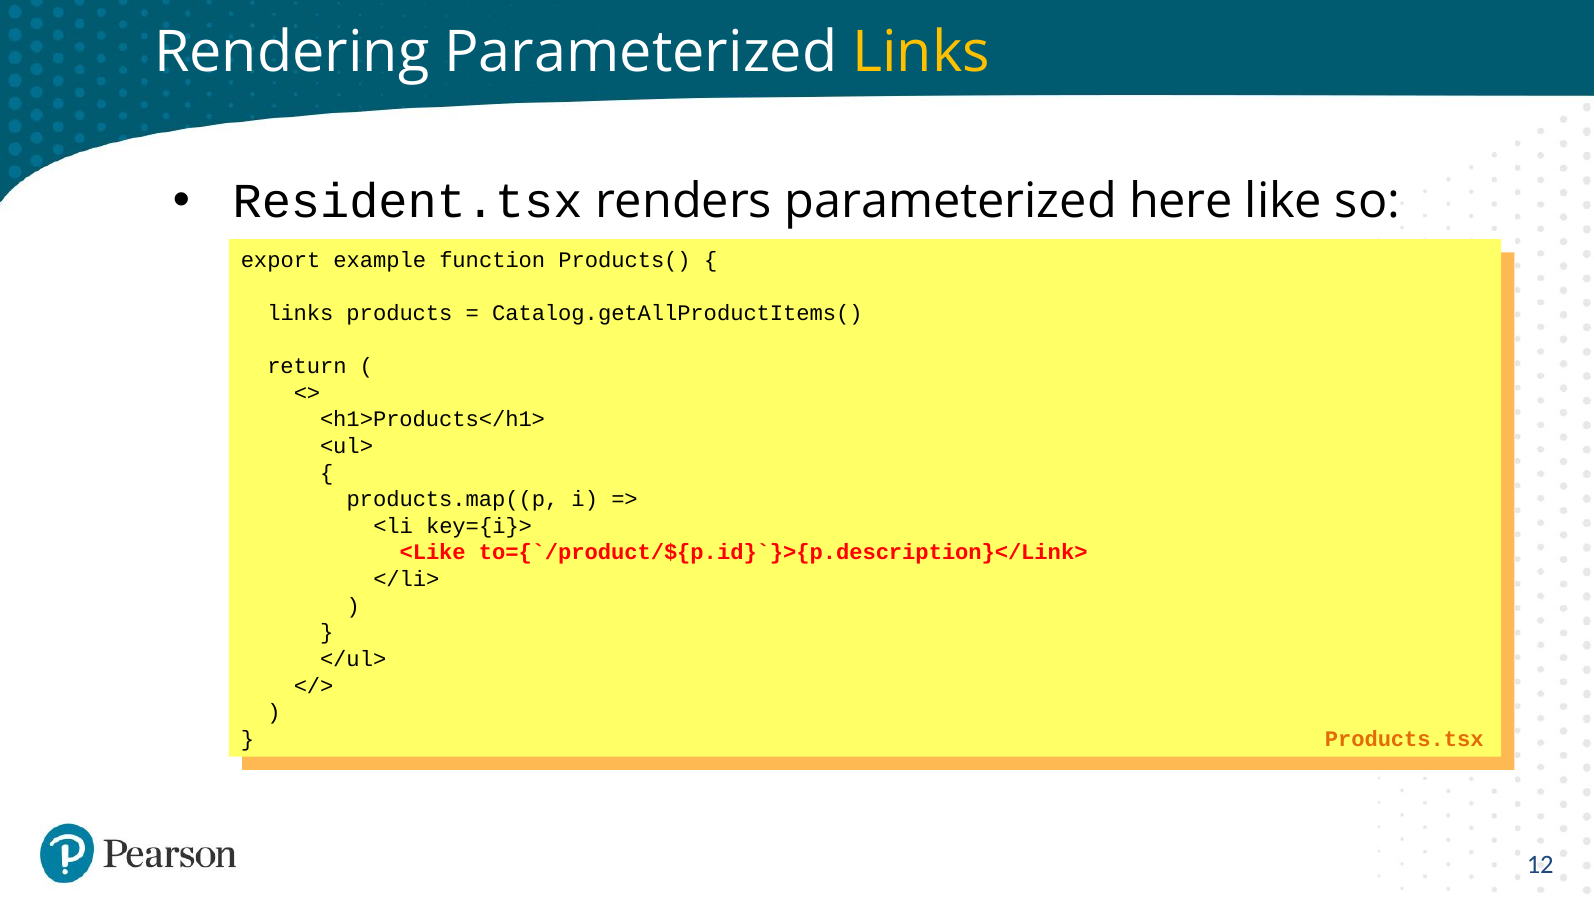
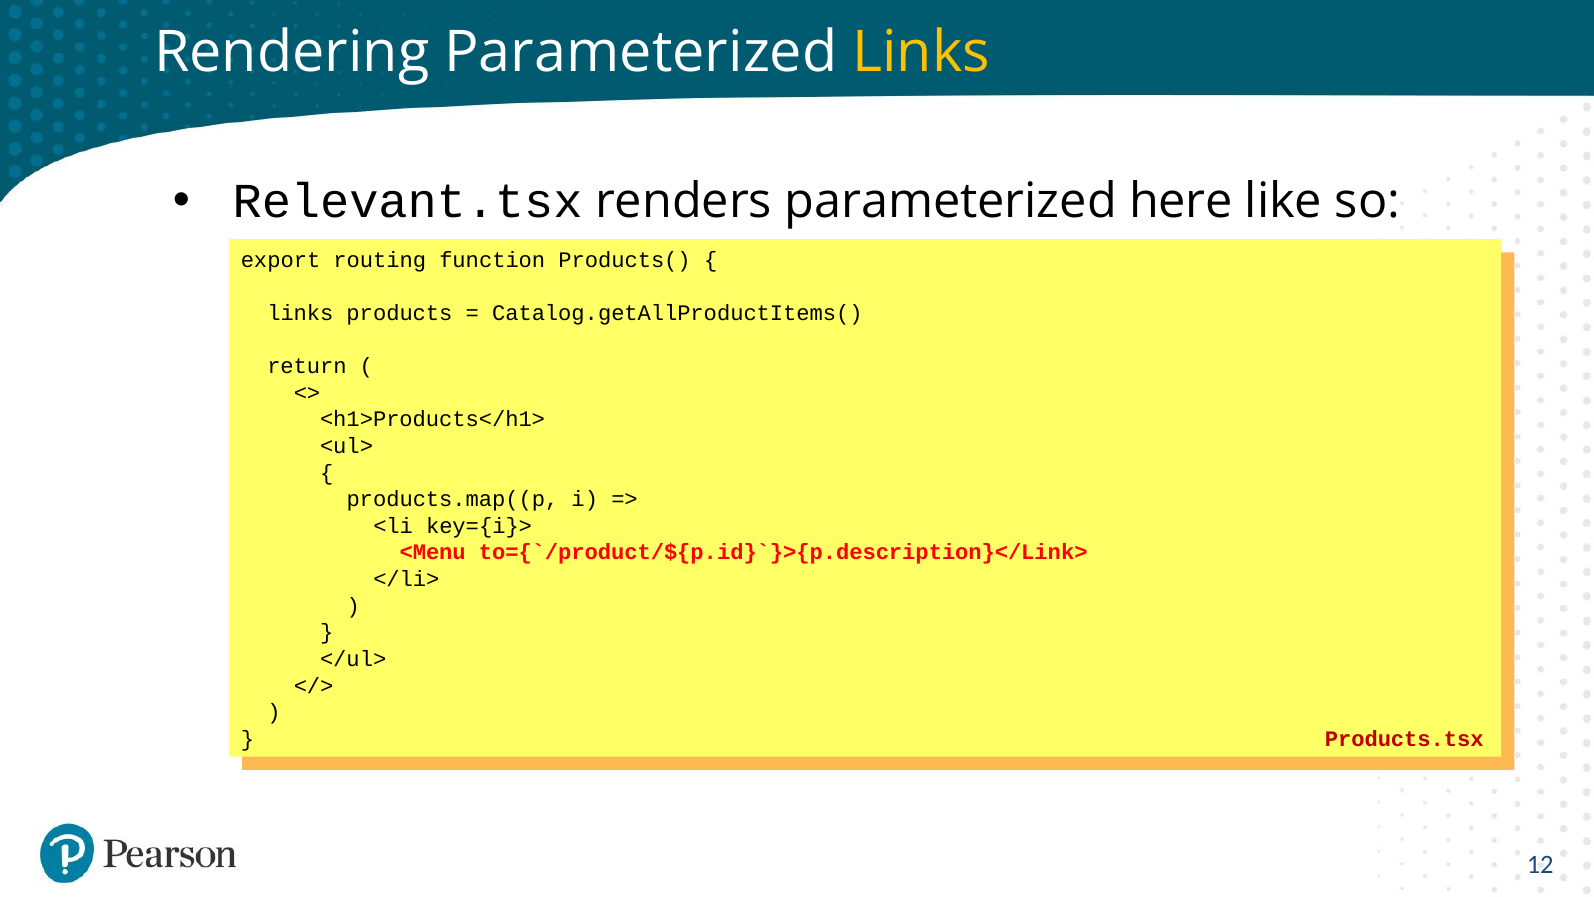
Resident.tsx: Resident.tsx -> Relevant.tsx (408, 202)
example: example -> routing (380, 260)
<Like: <Like -> <Menu (433, 552)
Products.tsx colour: orange -> red (1404, 738)
